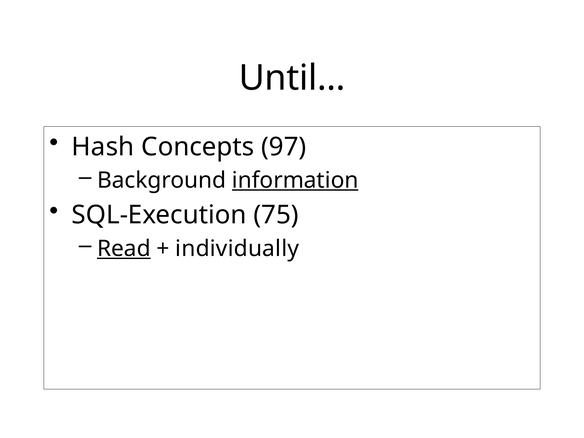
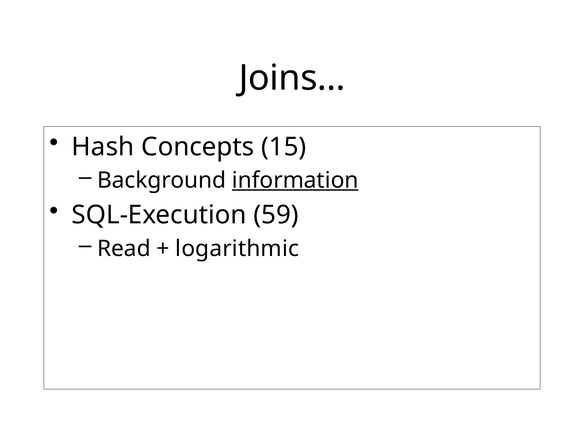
Until…: Until… -> Joins… (292, 78)
97: 97 -> 15 (284, 147)
75: 75 -> 59 (276, 215)
Read underline: present -> none (124, 249)
individually: individually -> logarithmic (237, 249)
